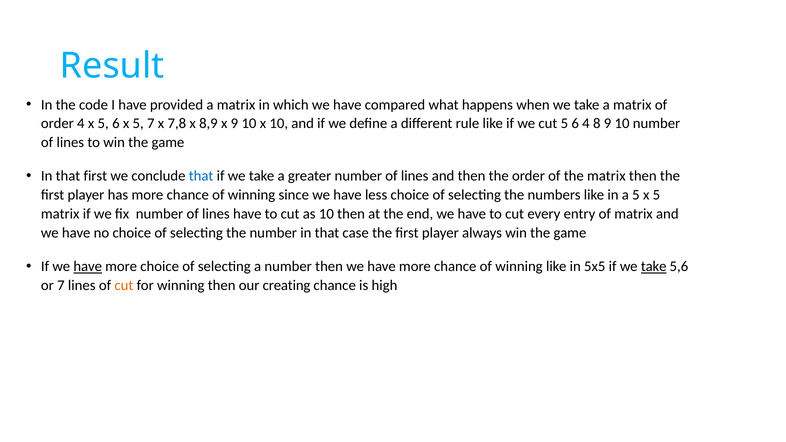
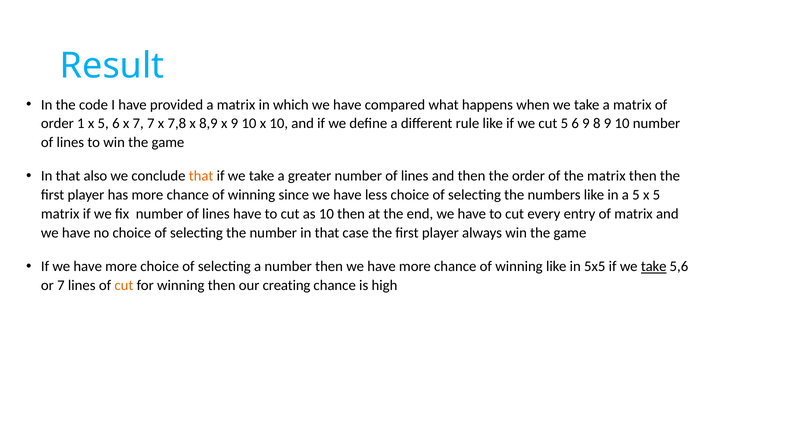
order 4: 4 -> 1 (81, 124)
6 x 5: 5 -> 7 (138, 124)
6 4: 4 -> 9 (586, 124)
that first: first -> also (95, 176)
that colour: blue -> orange (201, 176)
have underline: present -> none (88, 267)
